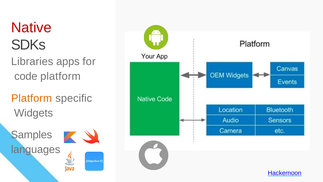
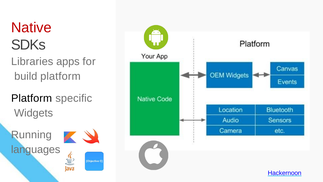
code: code -> build (26, 76)
Platform colour: orange -> black (32, 98)
Samples: Samples -> Running (31, 135)
